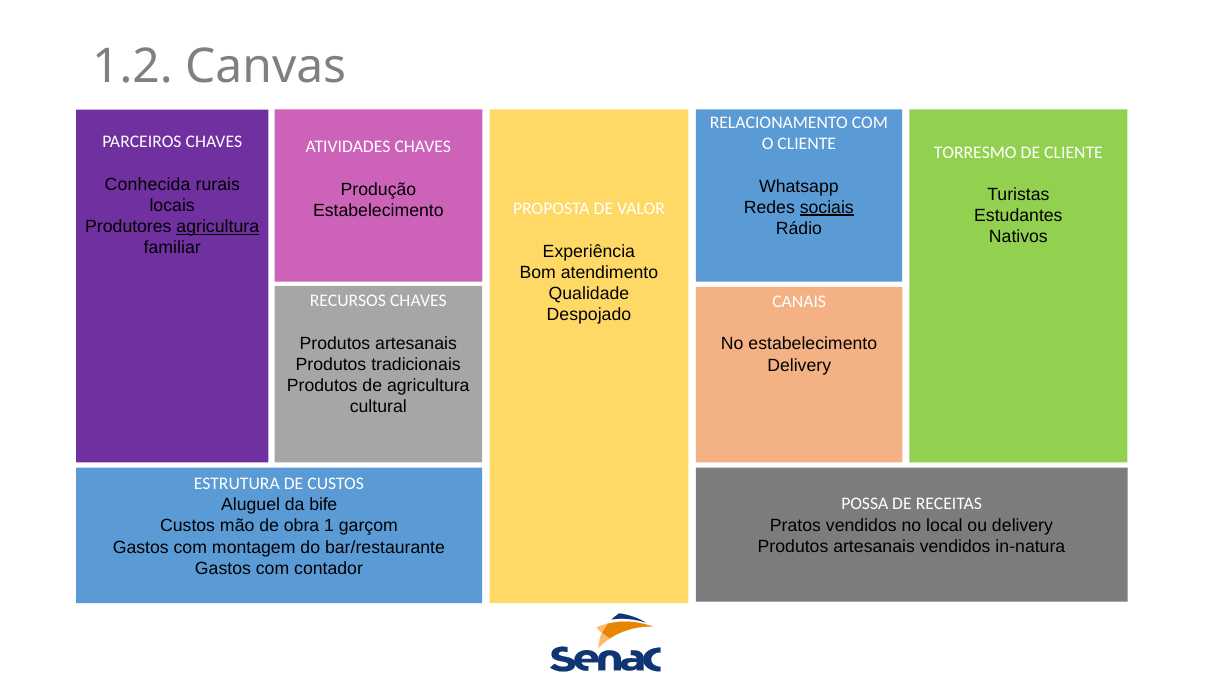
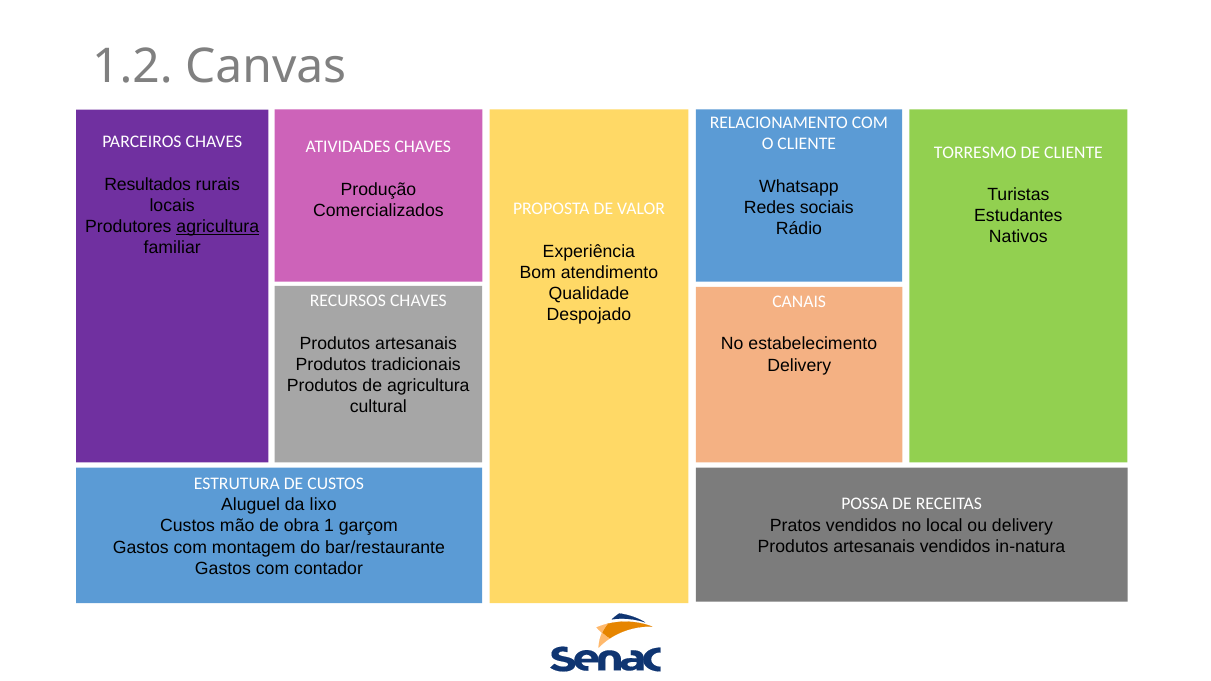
Conhecida: Conhecida -> Resultados (148, 184)
sociais underline: present -> none (827, 207)
Estabelecimento: Estabelecimento -> Comercializados (378, 210)
bife: bife -> lixo (323, 505)
